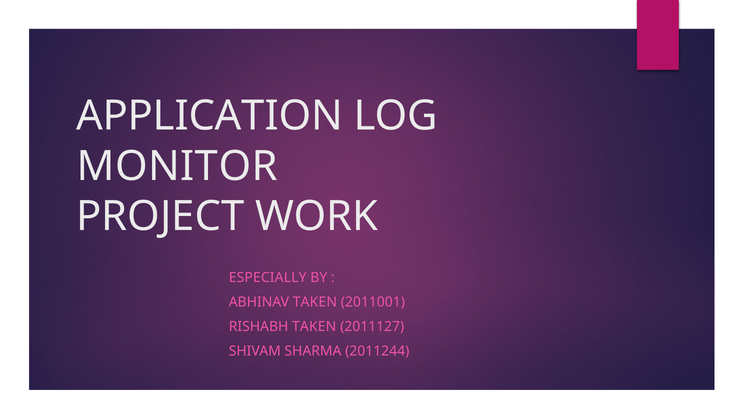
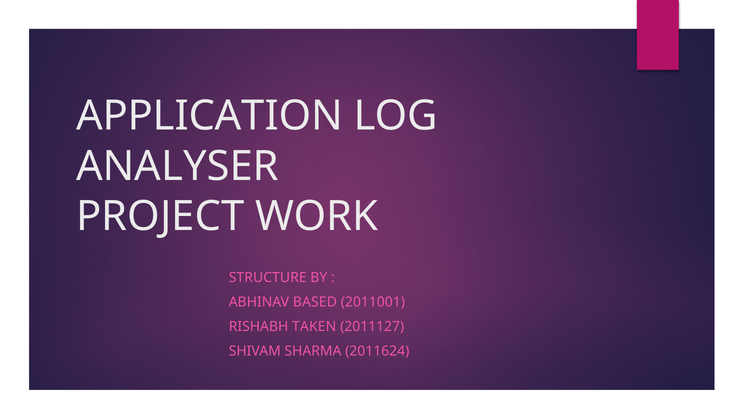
MONITOR: MONITOR -> ANALYSER (177, 166)
ESPECIALLY: ESPECIALLY -> STRUCTURE (268, 277)
ABHINAV TAKEN: TAKEN -> BASED (315, 302)
2011244: 2011244 -> 2011624 (377, 351)
